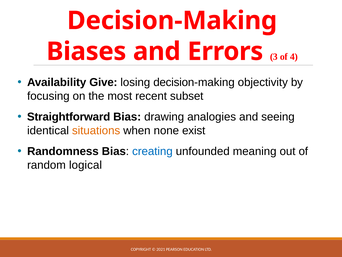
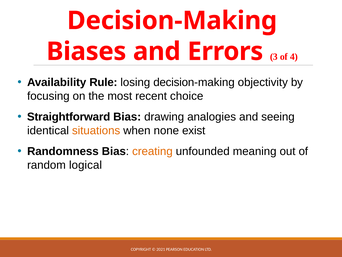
Give: Give -> Rule (103, 82)
subset: subset -> choice (187, 96)
creating colour: blue -> orange (152, 151)
